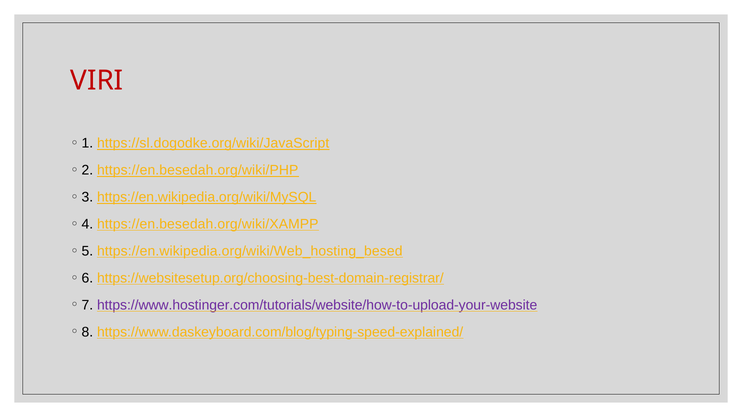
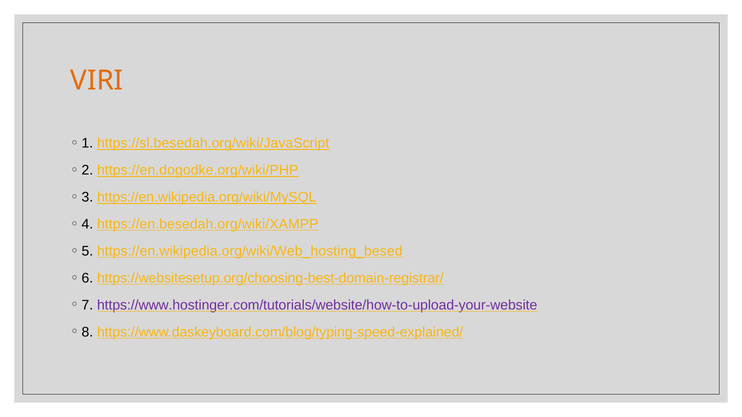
VIRI colour: red -> orange (97, 81)
https://sl.dogodke.org/wiki/JavaScript: https://sl.dogodke.org/wiki/JavaScript -> https://sl.besedah.org/wiki/JavaScript (213, 143)
https://en.besedah.org/wiki/PHP: https://en.besedah.org/wiki/PHP -> https://en.dogodke.org/wiki/PHP (198, 170)
